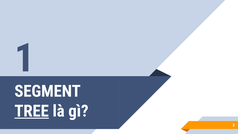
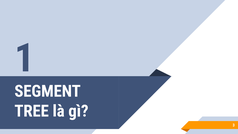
TREE underline: present -> none (32, 111)
